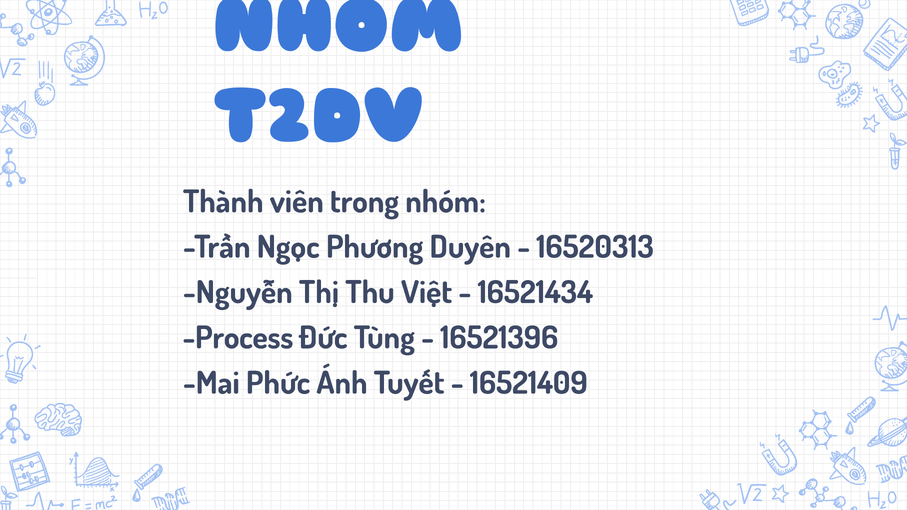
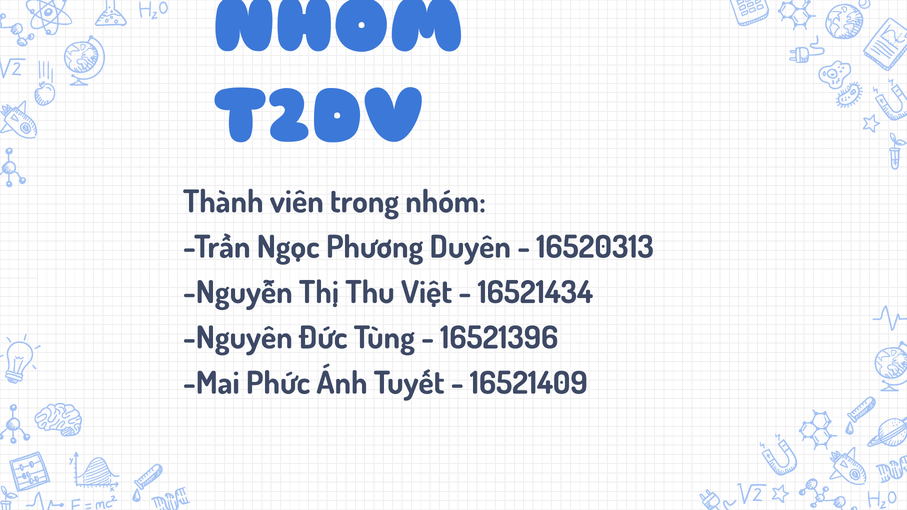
Process: Process -> Nguyên (238, 338)
